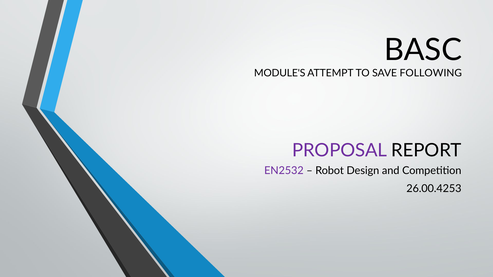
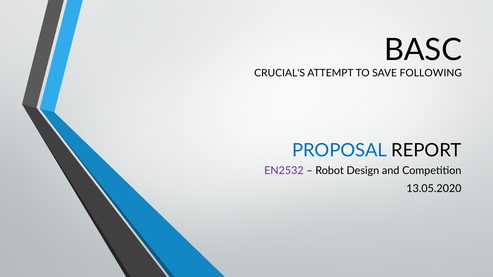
MODULE'S: MODULE'S -> CRUCIAL'S (280, 73)
PROPOSAL colour: purple -> blue (340, 150)
26.00.4253: 26.00.4253 -> 13.05.2020 (434, 189)
